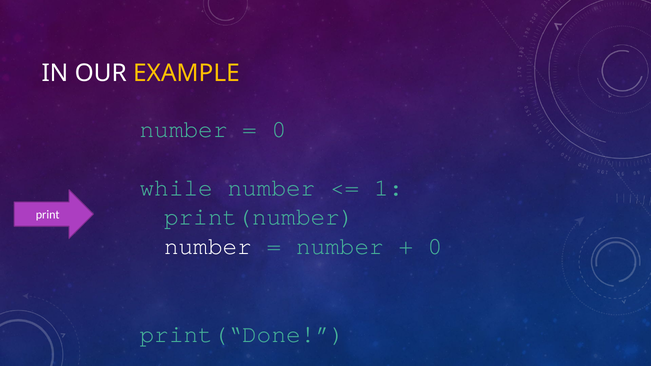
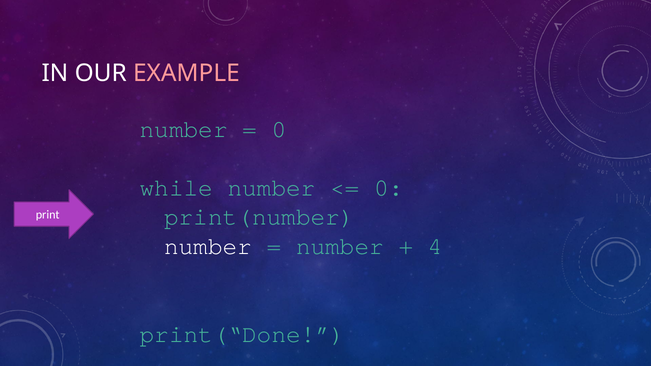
EXAMPLE colour: yellow -> pink (186, 73)
1: 1 -> 0 (389, 188)
0: 0 -> 4 (435, 246)
